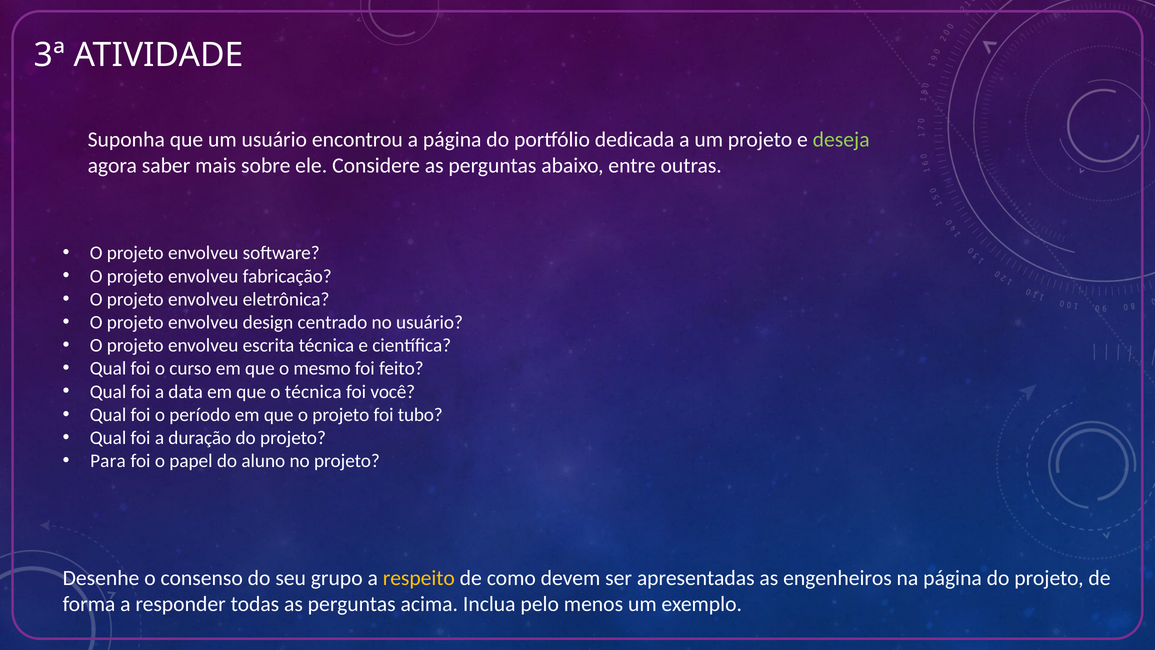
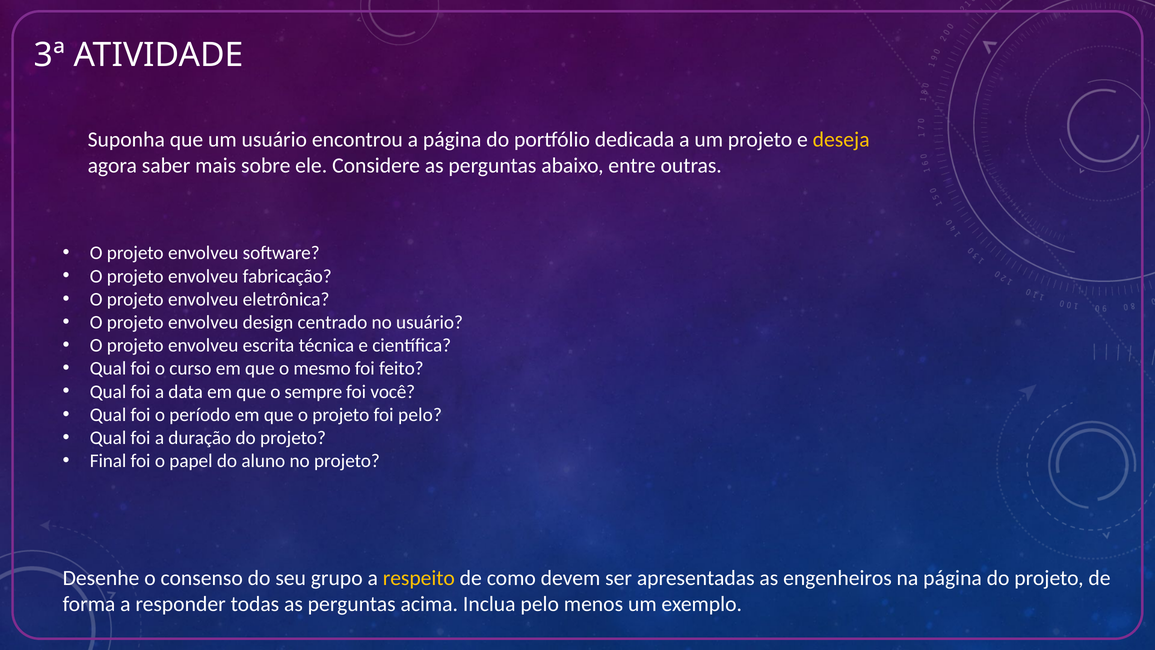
deseja colour: light green -> yellow (841, 140)
o técnica: técnica -> sempre (313, 392)
foi tubo: tubo -> pelo (420, 415)
Para: Para -> Final (108, 461)
